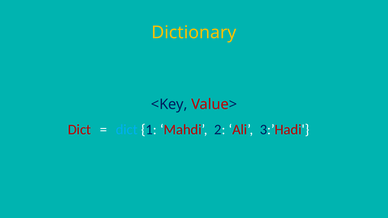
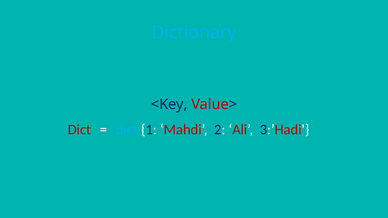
Dictionary colour: yellow -> light blue (194, 33)
